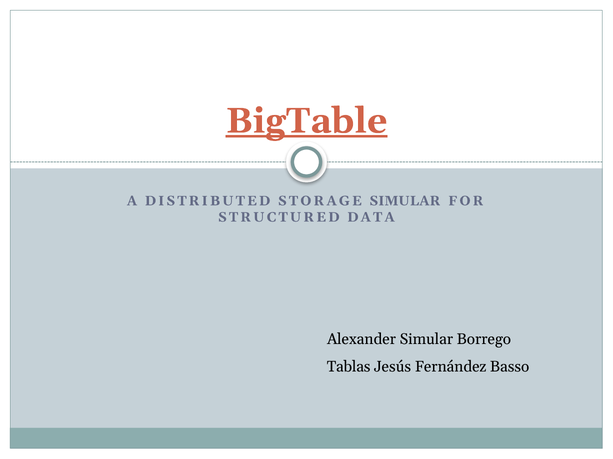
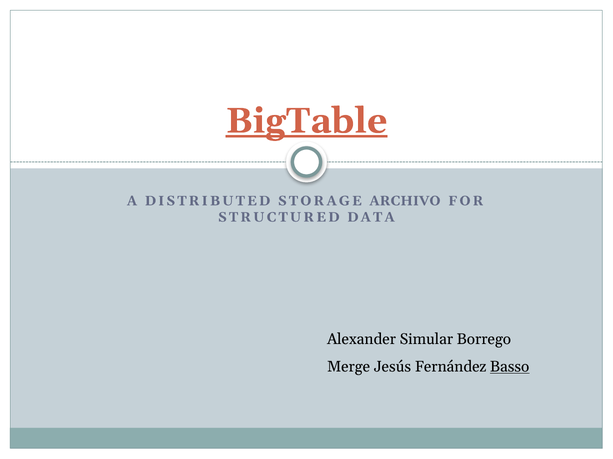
STORAGE SIMULAR: SIMULAR -> ARCHIVO (405, 201)
Tablas: Tablas -> Merge (349, 367)
Basso underline: none -> present (510, 367)
